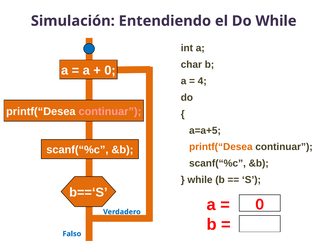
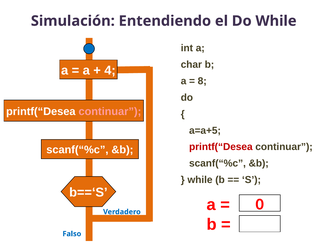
0: 0 -> 4 (110, 70)
4: 4 -> 8 (202, 81)
printf(“Desea colour: orange -> red (221, 147)
